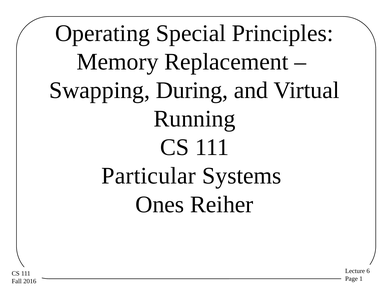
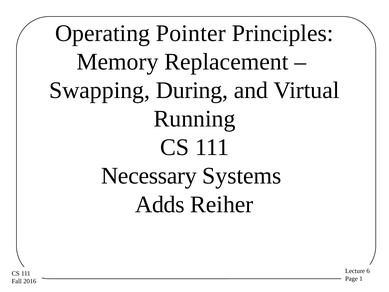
Special: Special -> Pointer (191, 33)
Particular: Particular -> Necessary (149, 176)
Ones: Ones -> Adds (160, 204)
